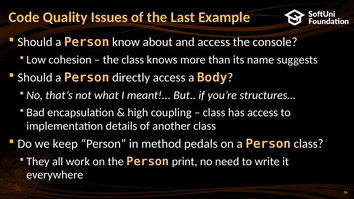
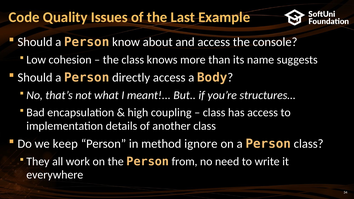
pedals: pedals -> ignore (201, 144)
print: print -> from (185, 162)
